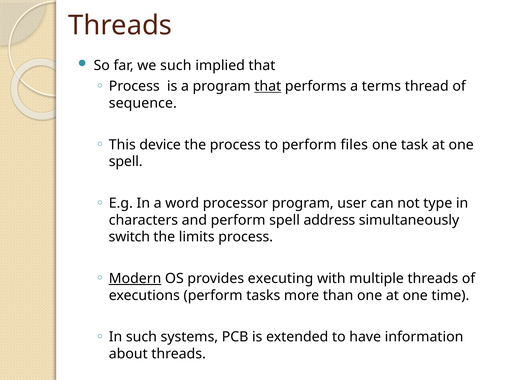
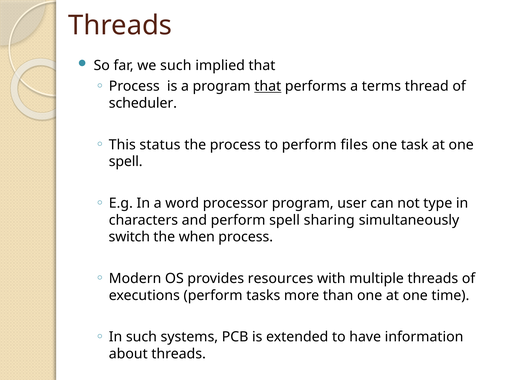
sequence: sequence -> scheduler (143, 103)
device: device -> status (160, 145)
address: address -> sharing (329, 220)
limits: limits -> when (197, 237)
Modern underline: present -> none (135, 279)
executing: executing -> resources (281, 279)
